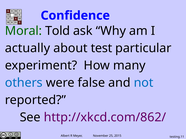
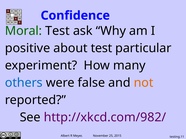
Moral Told: Told -> Test (57, 31)
actually: actually -> positive (28, 48)
not colour: blue -> orange (144, 83)
http://xkcd.com/862/: http://xkcd.com/862/ -> http://xkcd.com/982/ (105, 118)
